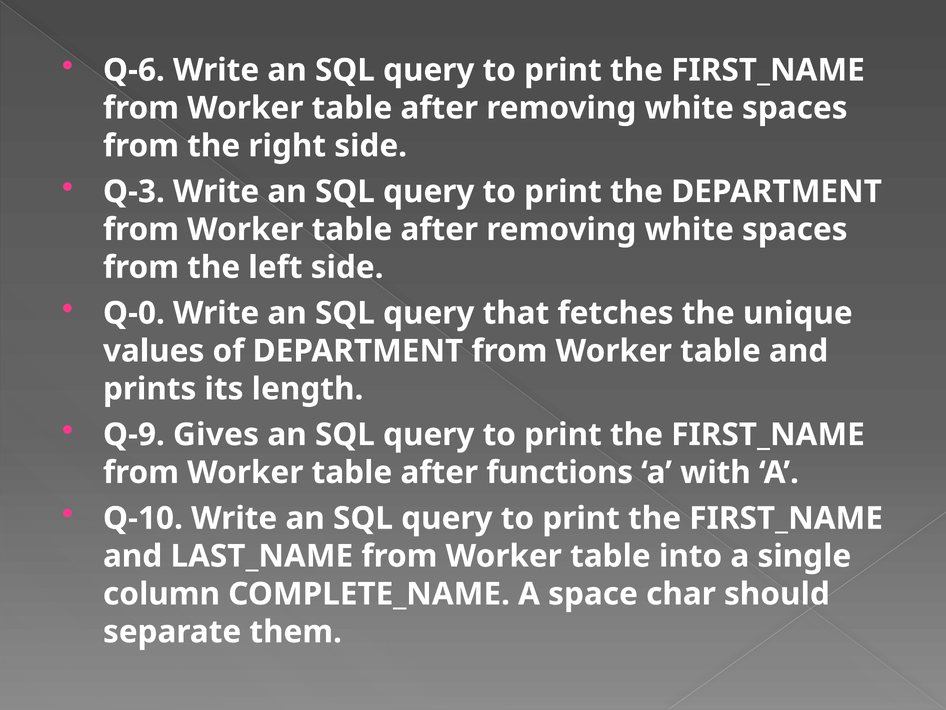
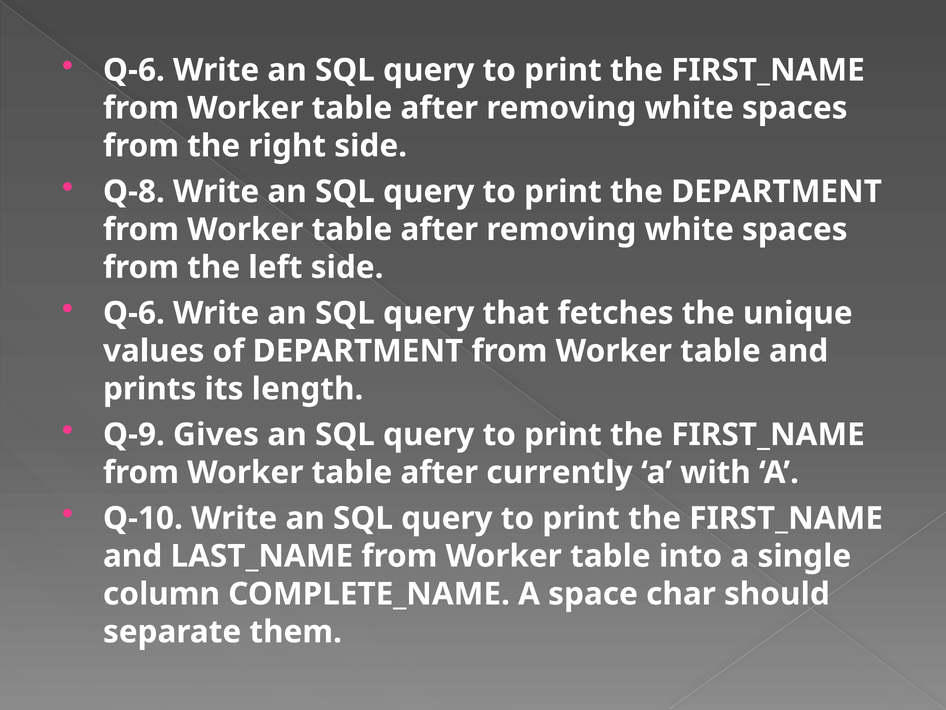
Q-3: Q-3 -> Q-8 (134, 192)
Q-0: Q-0 -> Q-6 (134, 313)
functions: functions -> currently (560, 472)
